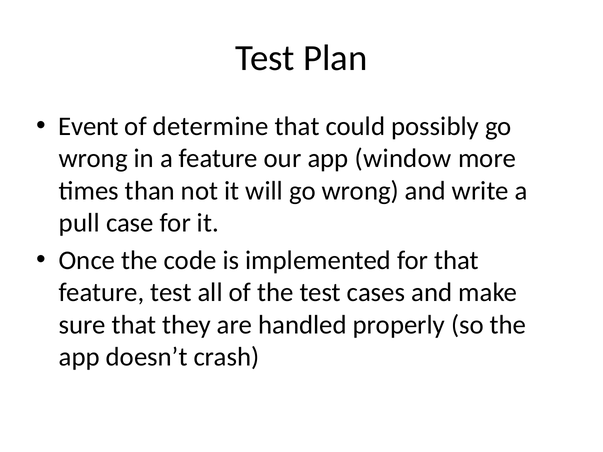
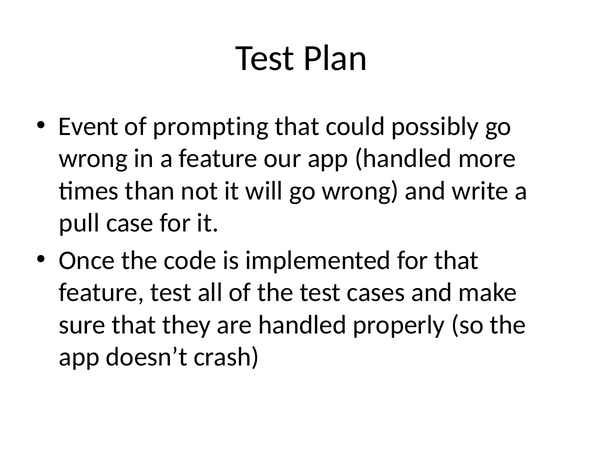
determine: determine -> prompting (211, 126)
app window: window -> handled (403, 159)
